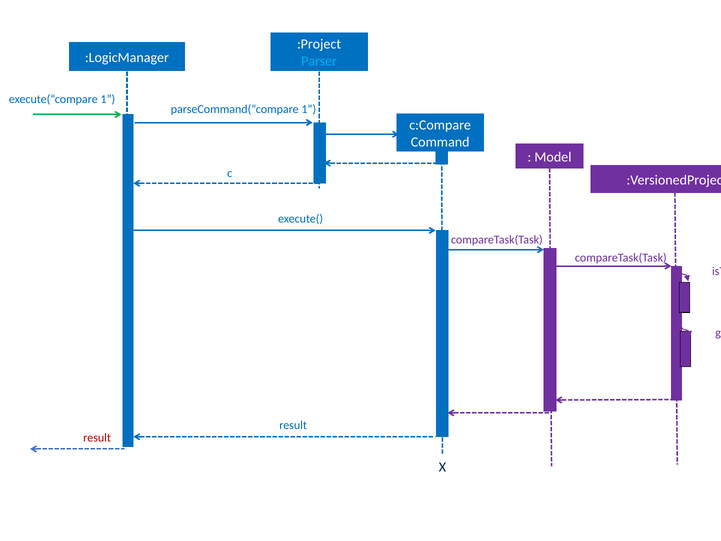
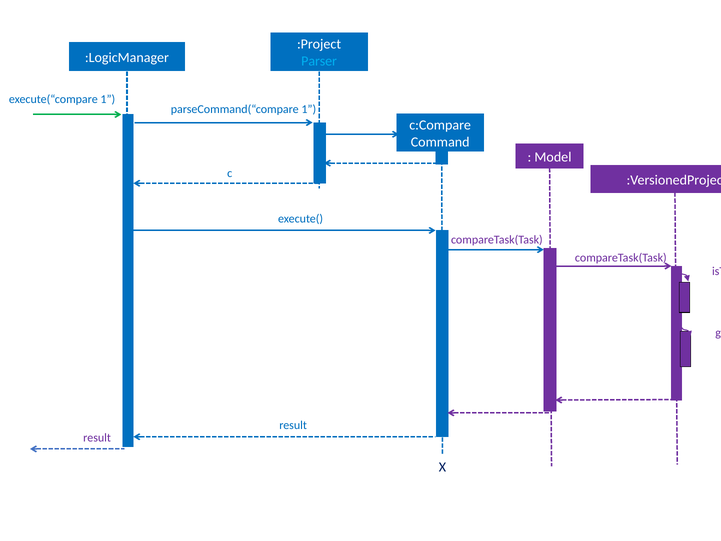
result colour: red -> purple (97, 437)
